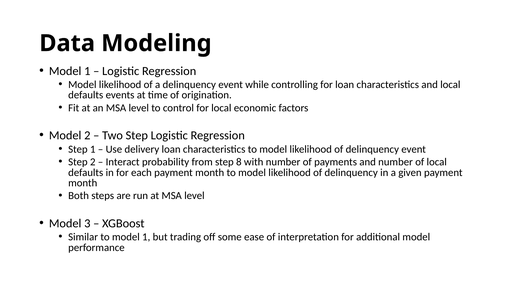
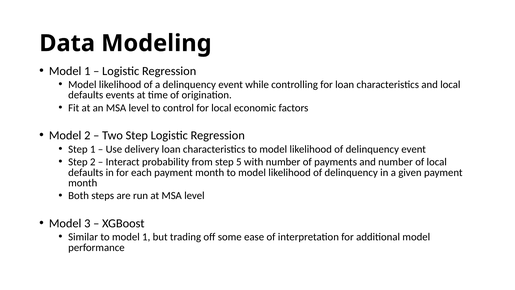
8: 8 -> 5 (239, 162)
